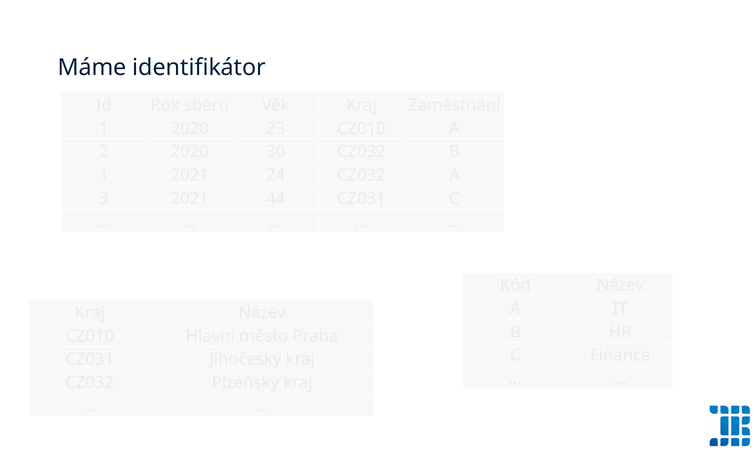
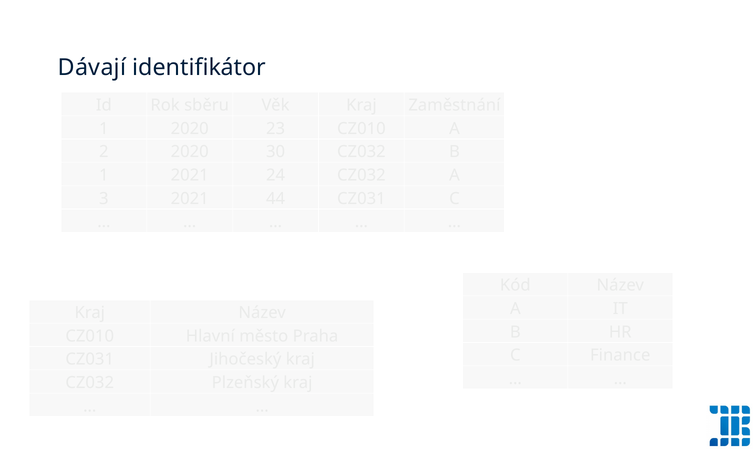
Máme: Máme -> Dávají (92, 67)
